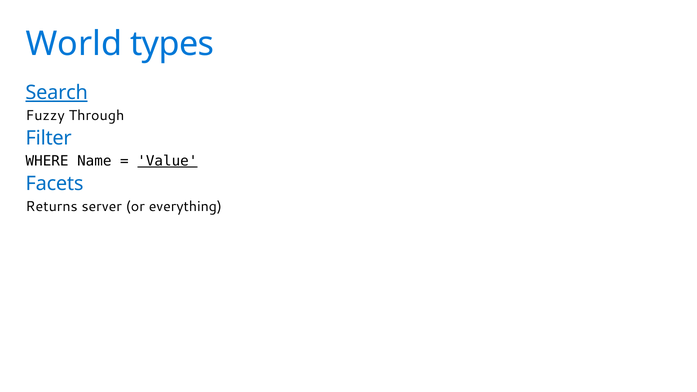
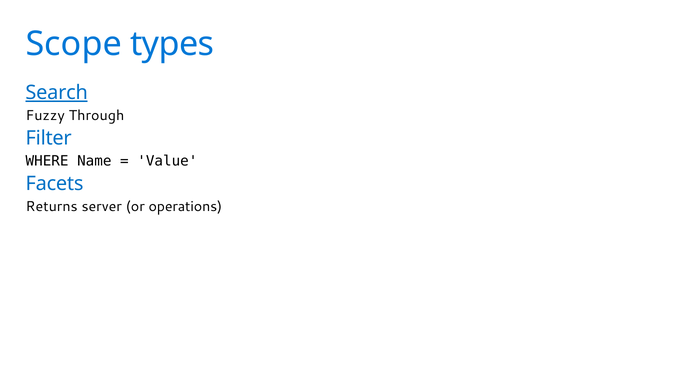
World: World -> Scope (74, 44)
Value underline: present -> none (167, 161)
everything: everything -> operations (185, 206)
